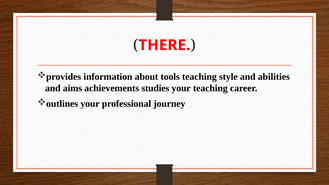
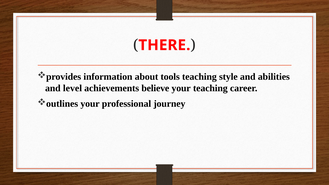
aims: aims -> level (72, 88)
studies: studies -> believe (155, 88)
